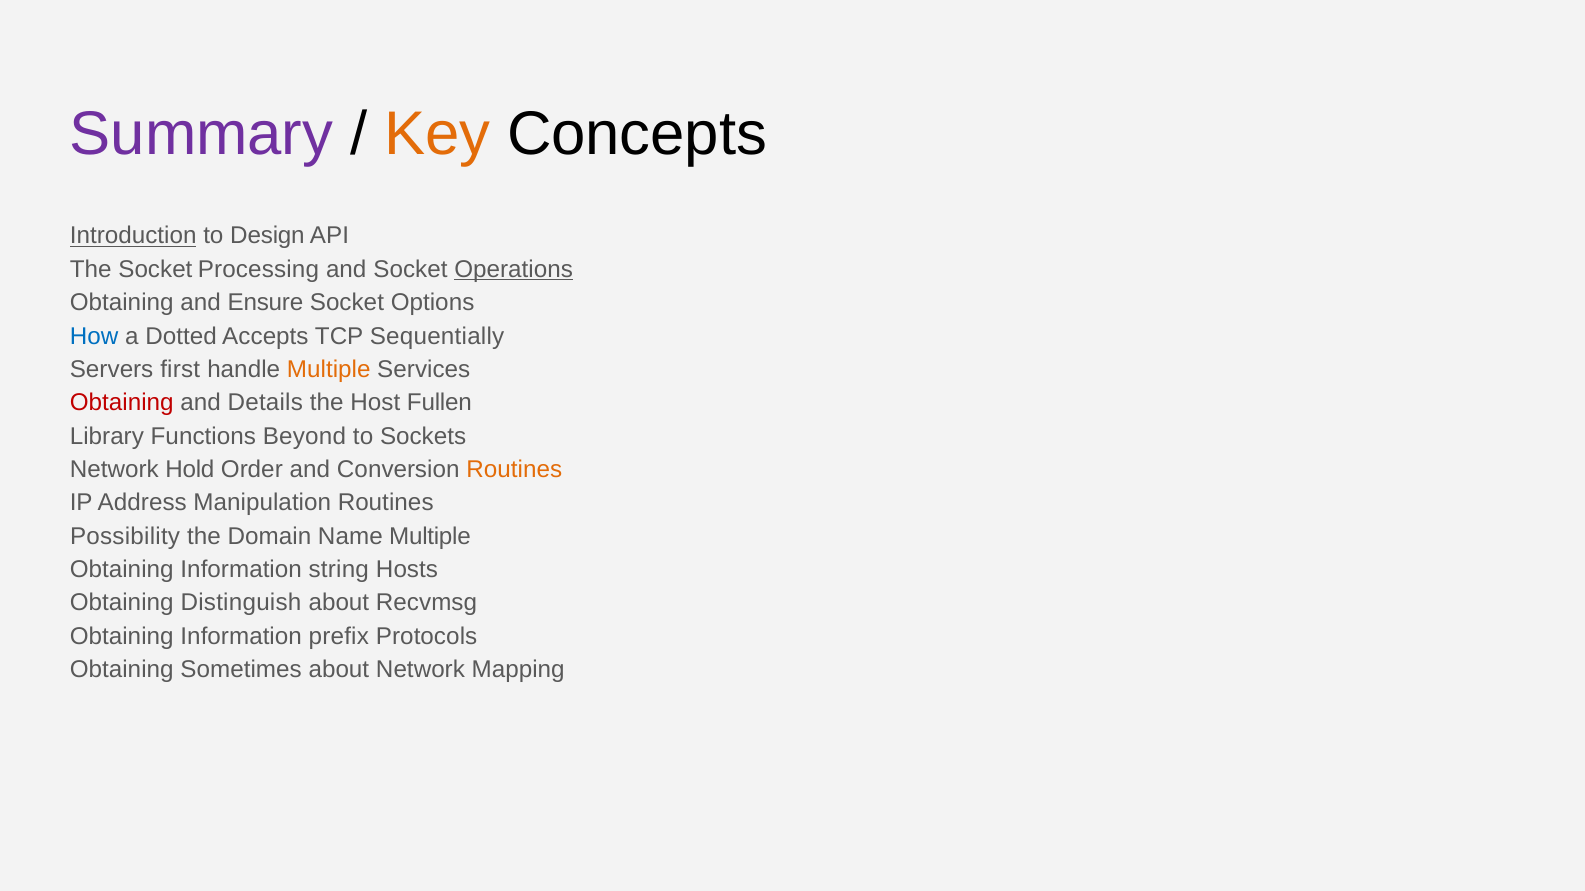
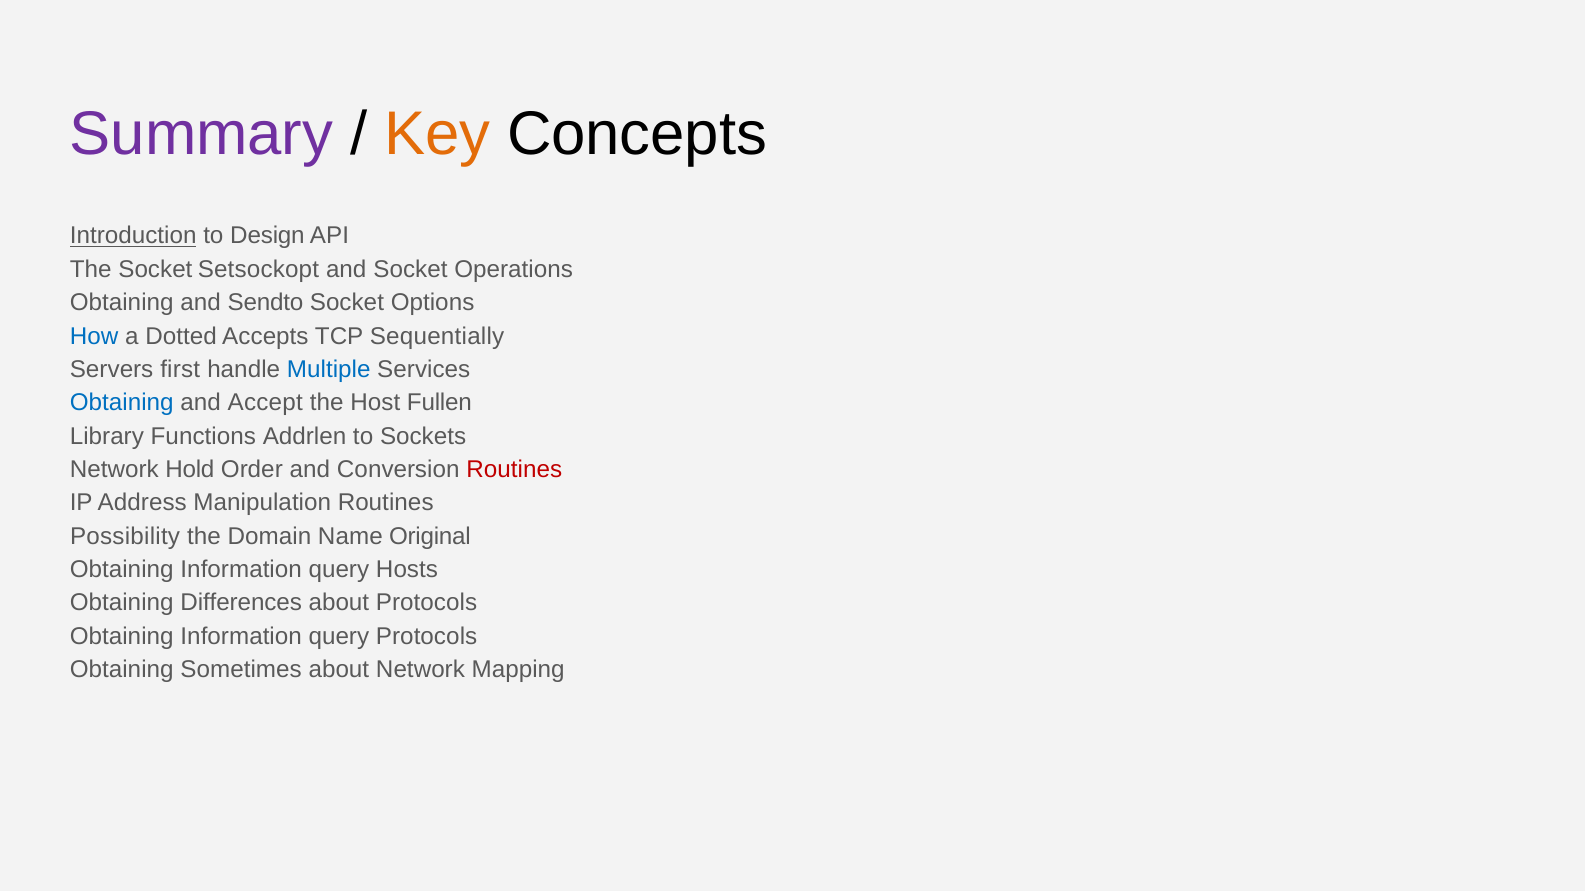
Processing: Processing -> Setsockopt (258, 270)
Operations underline: present -> none (514, 270)
Ensure: Ensure -> Sendto (265, 303)
Multiple colour: orange -> blue (329, 370)
Obtaining colour: red -> blue (122, 403)
Details: Details -> Accept (265, 403)
Beyond: Beyond -> Addrlen (305, 436)
Routines colour: orange -> red (514, 470)
Name Multiple: Multiple -> Original (430, 537)
string: string -> query (339, 570)
Distinguish: Distinguish -> Differences (241, 603)
about Recvmsg: Recvmsg -> Protocols (427, 603)
prefix: prefix -> query (339, 637)
